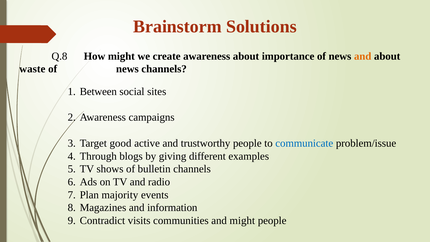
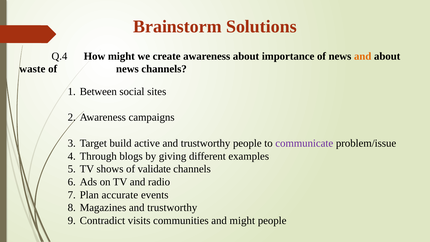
Q.8: Q.8 -> Q.4 (59, 56)
good: good -> build (121, 143)
communicate colour: blue -> purple (304, 143)
bulletin: bulletin -> validate (154, 169)
majority: majority -> accurate (120, 195)
Magazines and information: information -> trustworthy (172, 208)
